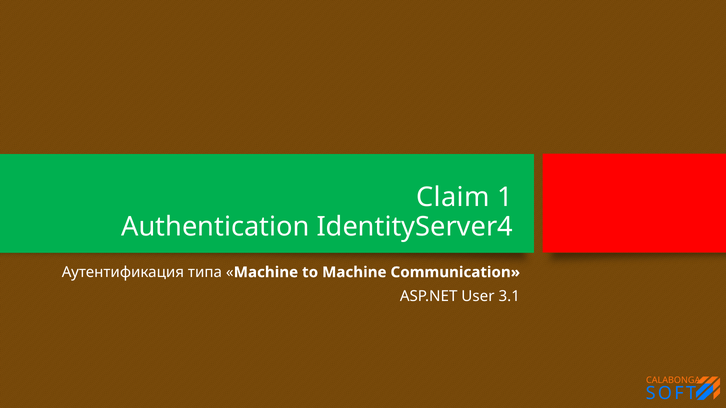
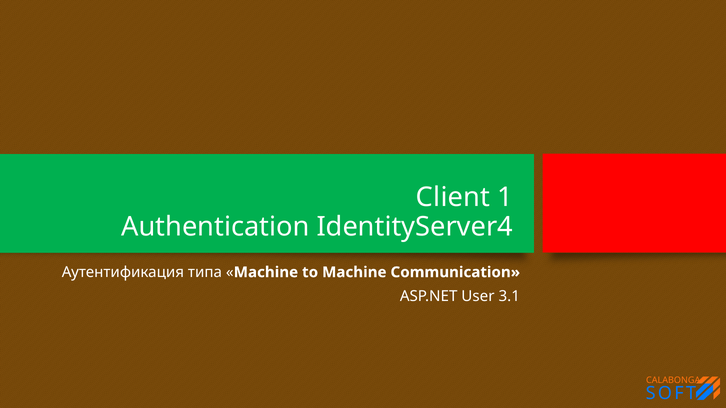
Claim: Claim -> Client (453, 198)
